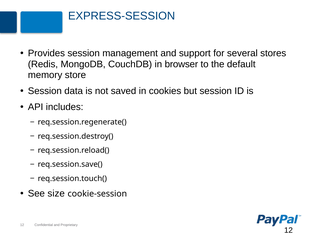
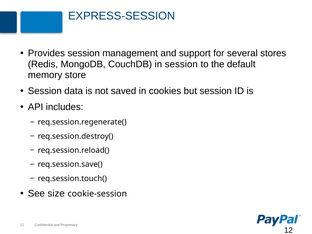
in browser: browser -> session (181, 64)
